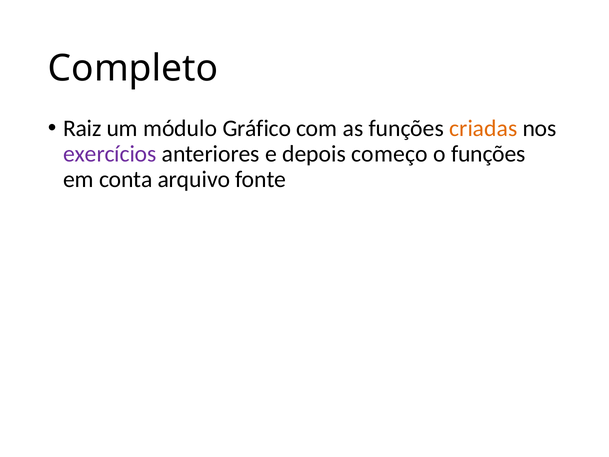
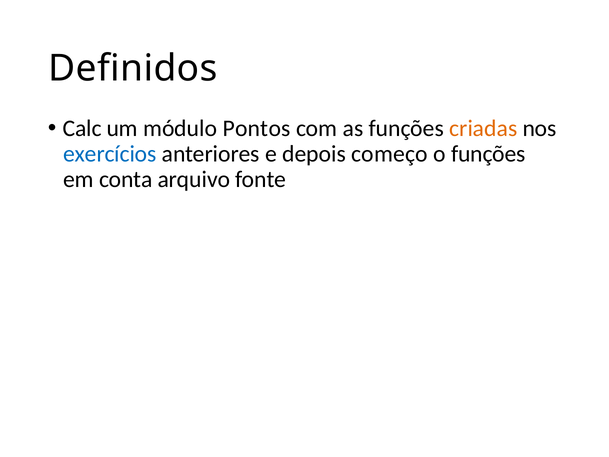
Completo: Completo -> Definidos (133, 68)
Raiz: Raiz -> Calc (82, 128)
Gráfico: Gráfico -> Pontos (257, 128)
exercícios colour: purple -> blue (110, 154)
